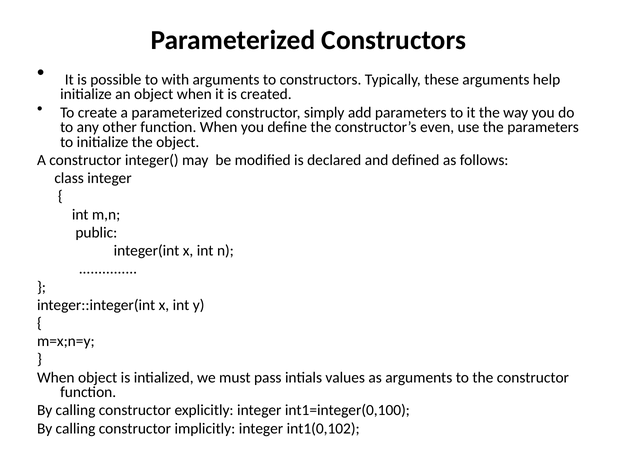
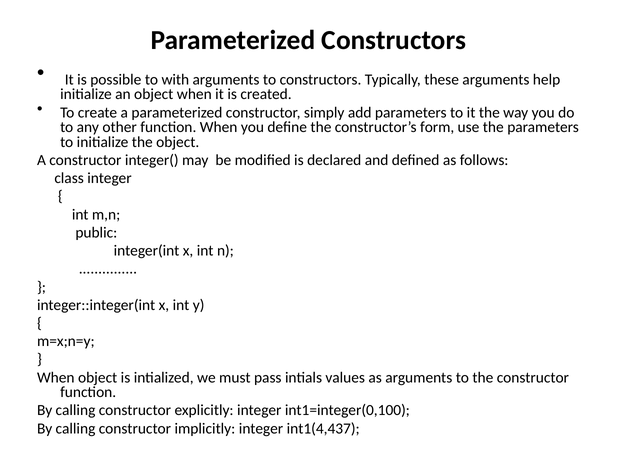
even: even -> form (437, 127)
int1(0,102: int1(0,102 -> int1(4,437 (323, 428)
